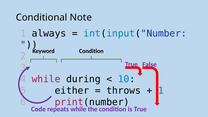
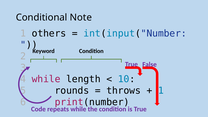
always: always -> others (49, 33)
during: during -> length (83, 79)
either: either -> rounds (72, 91)
